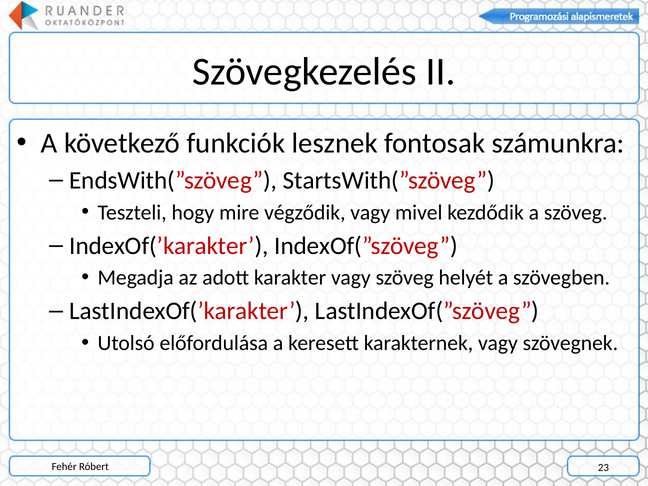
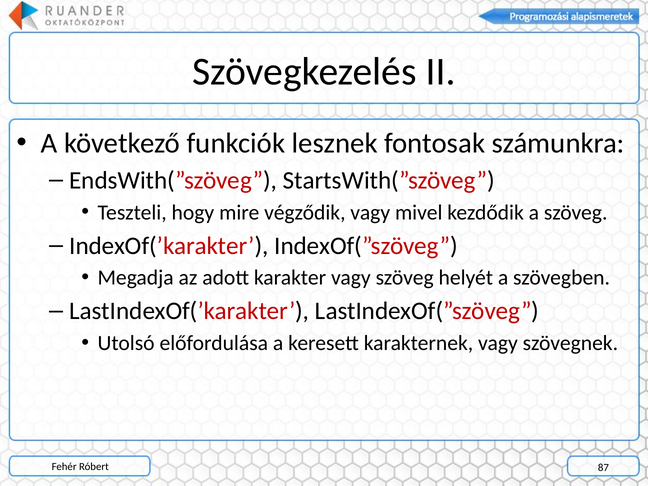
23: 23 -> 87 (603, 468)
